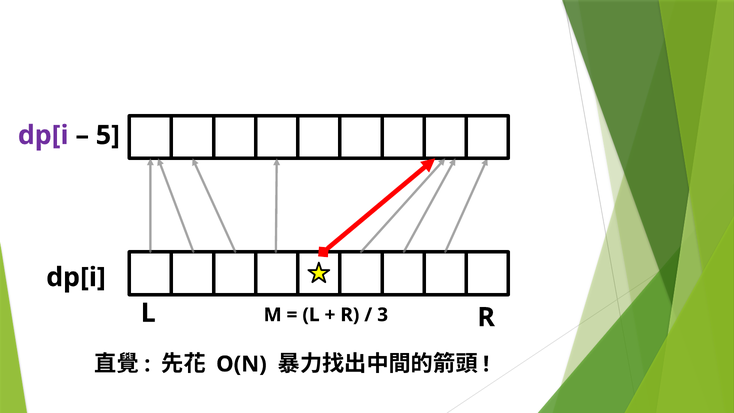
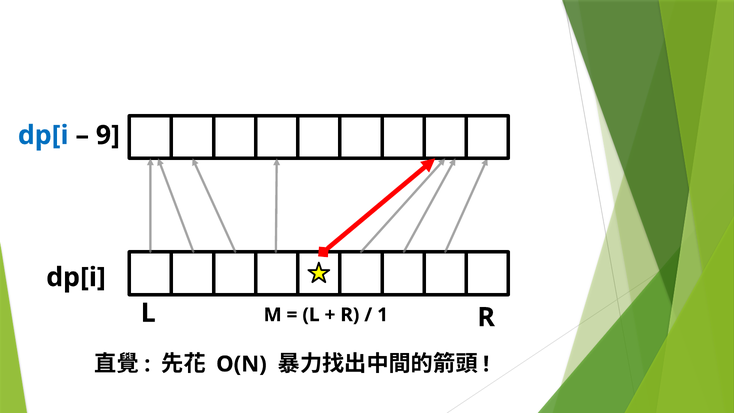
dp[i colour: purple -> blue (43, 135)
5: 5 -> 9 (108, 135)
3: 3 -> 1 (383, 315)
